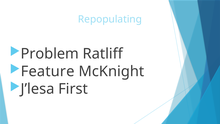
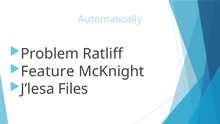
Repopulating: Repopulating -> Automatically (110, 19)
First: First -> Files (73, 89)
